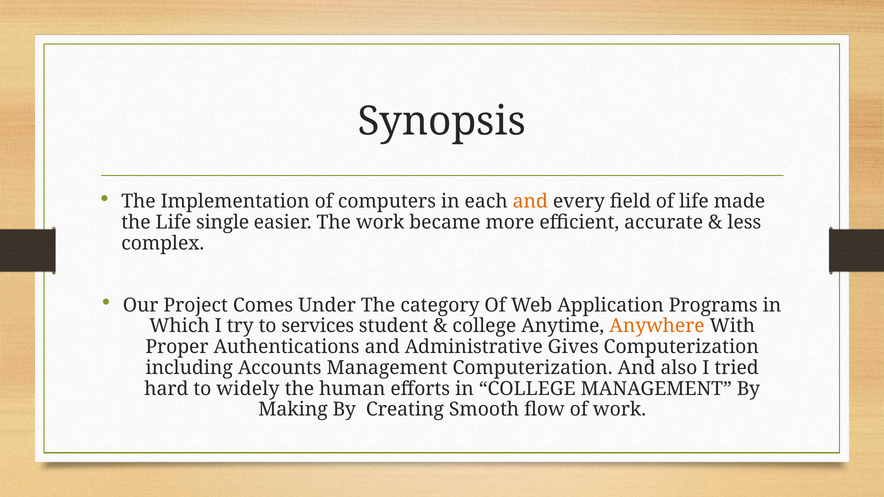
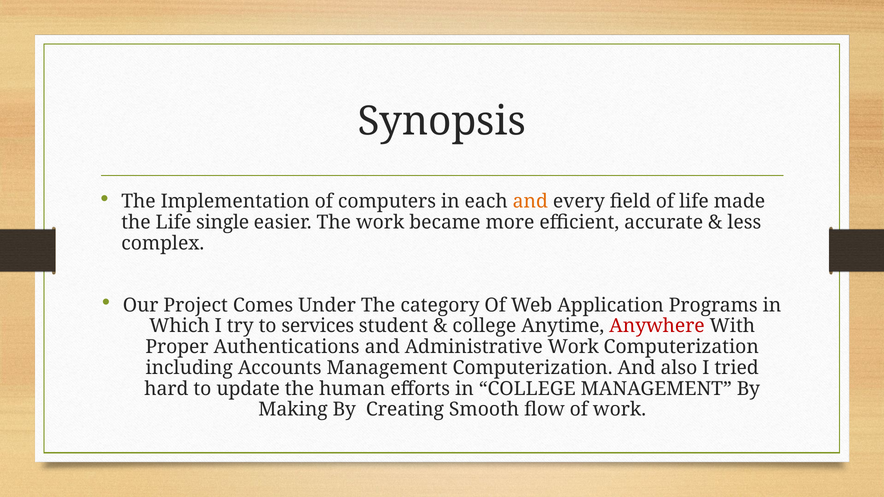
Anywhere colour: orange -> red (657, 326)
Administrative Gives: Gives -> Work (573, 347)
widely: widely -> update (248, 389)
